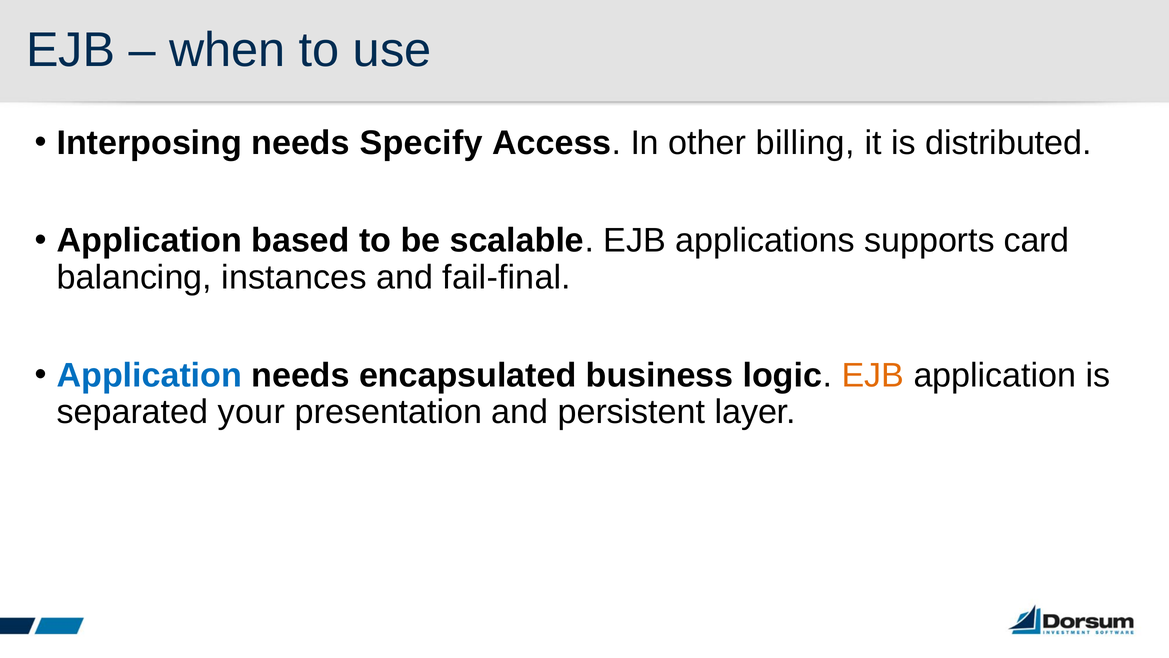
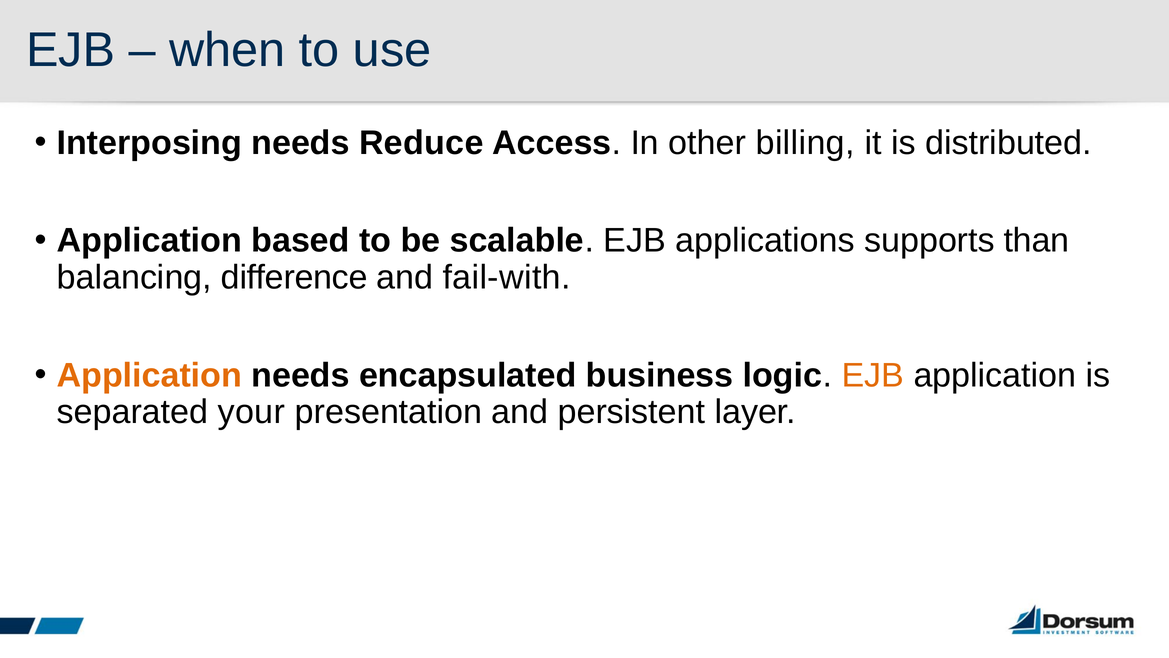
Specify: Specify -> Reduce (421, 143)
card: card -> than (1037, 241)
instances: instances -> difference (294, 277)
fail-final: fail-final -> fail-with (507, 277)
Application colour: blue -> orange (149, 375)
